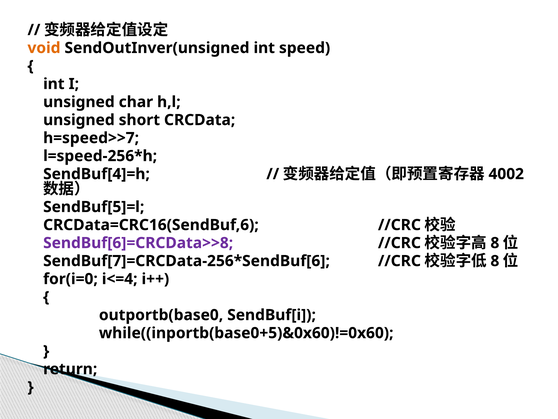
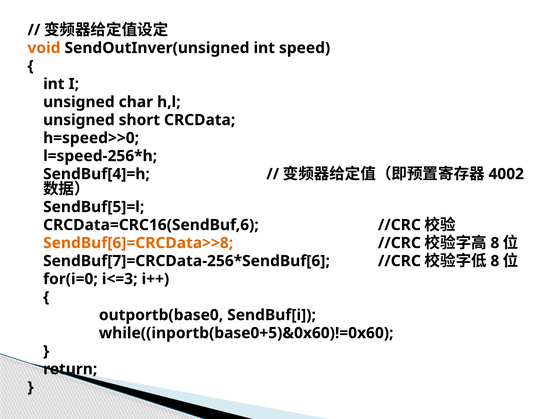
h=speed>>7: h=speed>>7 -> h=speed>>0 (91, 138)
SendBuf[6]=CRCData>>8 colour: purple -> orange (138, 243)
i<=4: i<=4 -> i<=3 (120, 279)
